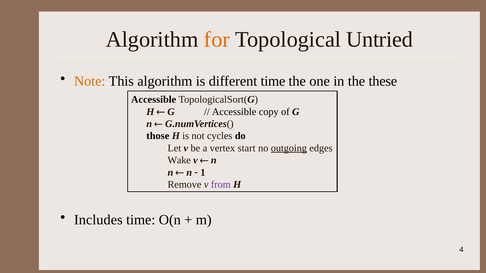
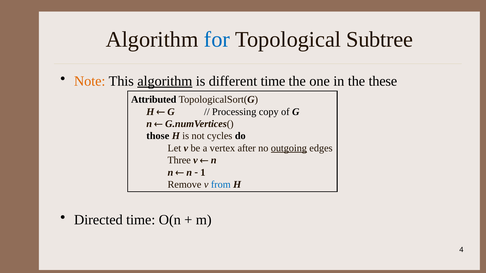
for colour: orange -> blue (217, 40)
Untried: Untried -> Subtree (380, 40)
algorithm underline: none -> present (165, 81)
Accessible: Accessible -> Attributed (154, 100)
Accessible: Accessible -> Processing (234, 112)
start: start -> after (247, 148)
Wake: Wake -> Three (179, 160)
from colour: purple -> blue (221, 185)
Includes: Includes -> Directed (98, 220)
